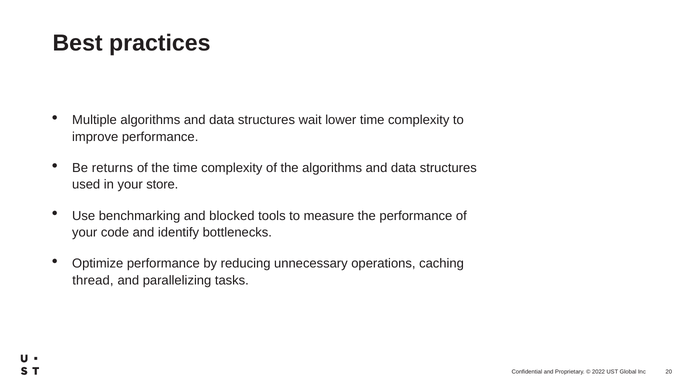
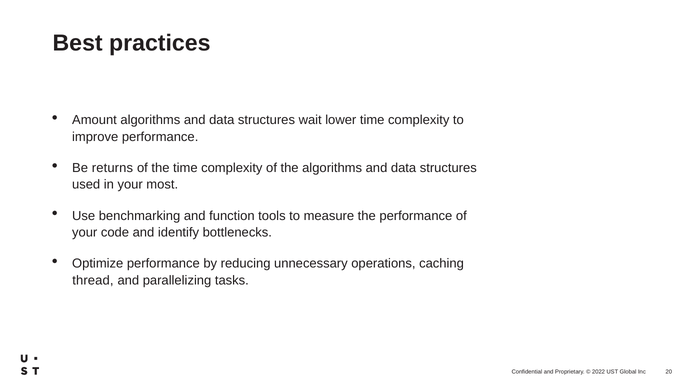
Multiple: Multiple -> Amount (94, 120)
store: store -> most (162, 185)
blocked: blocked -> function (232, 216)
